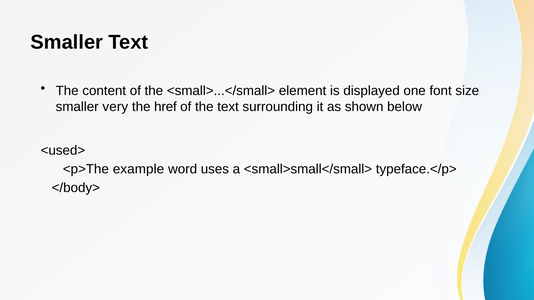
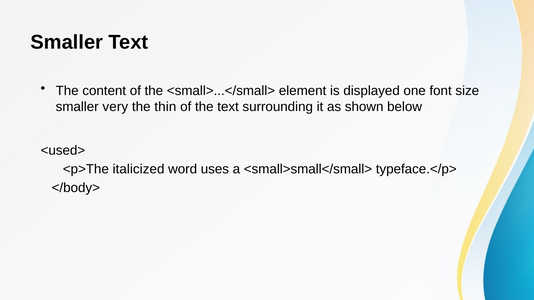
href: href -> thin (165, 107)
example: example -> italicized (139, 169)
